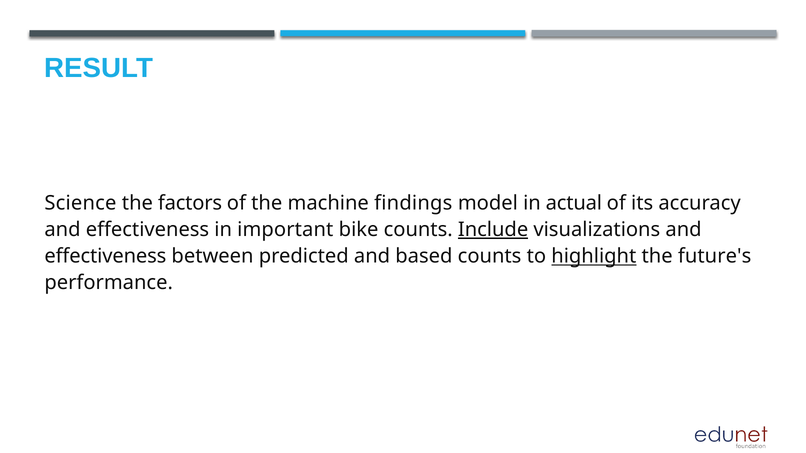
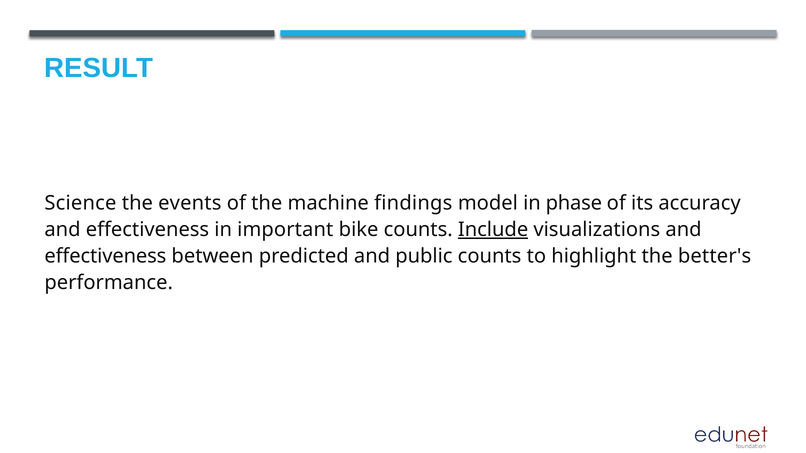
factors: factors -> events (190, 203)
actual: actual -> phase (574, 203)
based: based -> public (424, 256)
highlight underline: present -> none (594, 256)
future's: future's -> better's (715, 256)
